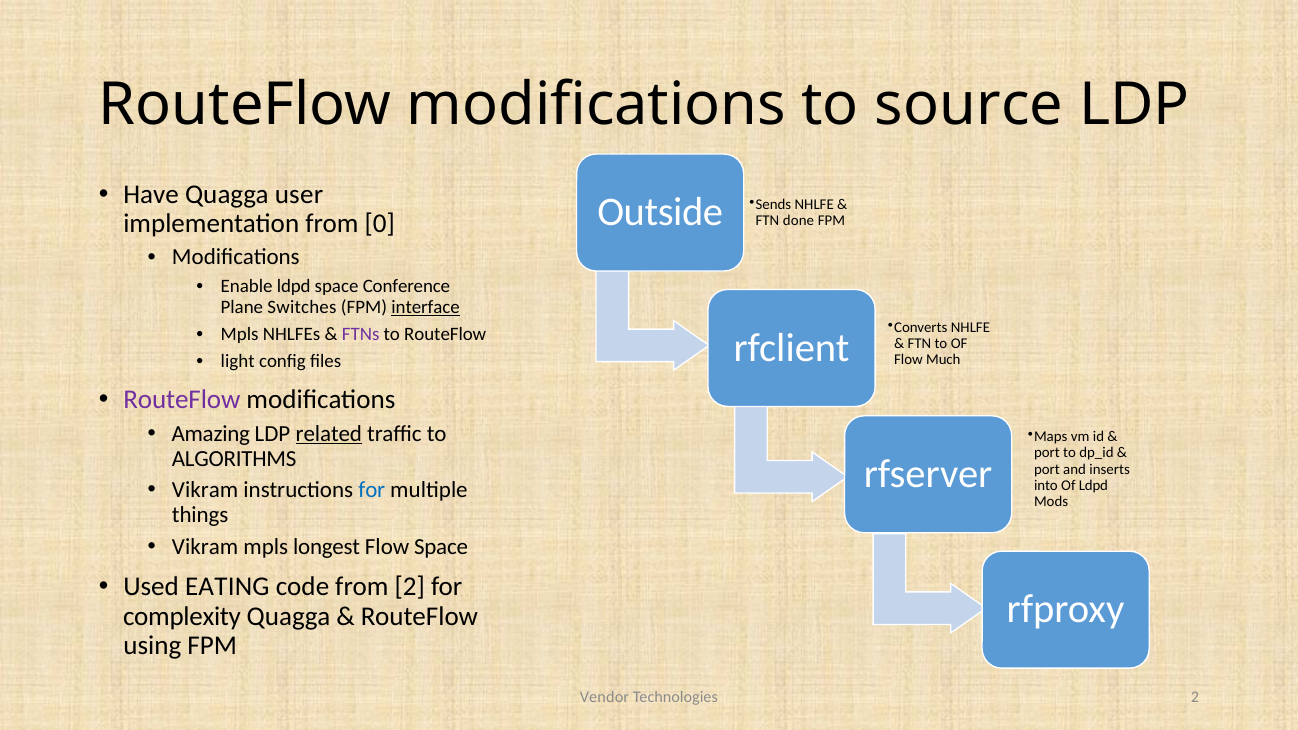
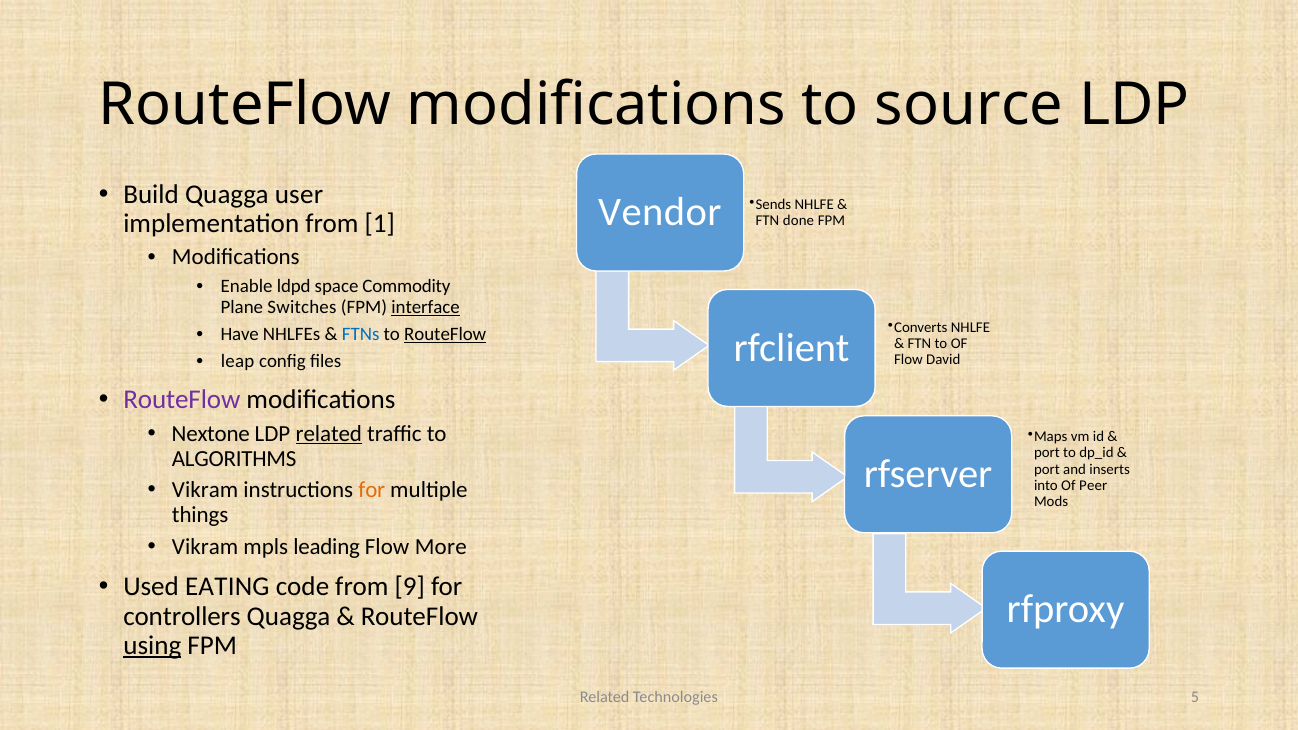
Have: Have -> Build (151, 194)
Outside: Outside -> Vendor (660, 212)
0: 0 -> 1 (380, 224)
Conference: Conference -> Commodity (406, 287)
Mpls: Mpls -> Have (240, 334)
FTNs colour: purple -> blue (361, 334)
RouteFlow underline: none -> present (445, 334)
light: light -> leap (238, 362)
Much: Much -> David (943, 360)
Amazing: Amazing -> Nextone (211, 434)
for colour: blue -> orange (372, 490)
Ldpd: Ldpd -> Peer (1093, 485)
longest: longest -> leading (327, 547)
Flow Space: Space -> More (441, 547)
from 2: 2 -> 9 (410, 587)
complexity: complexity -> controllers (182, 616)
using underline: none -> present (152, 646)
Vendor: Vendor -> Related (605, 697)
Technologies 2: 2 -> 5 (1195, 697)
